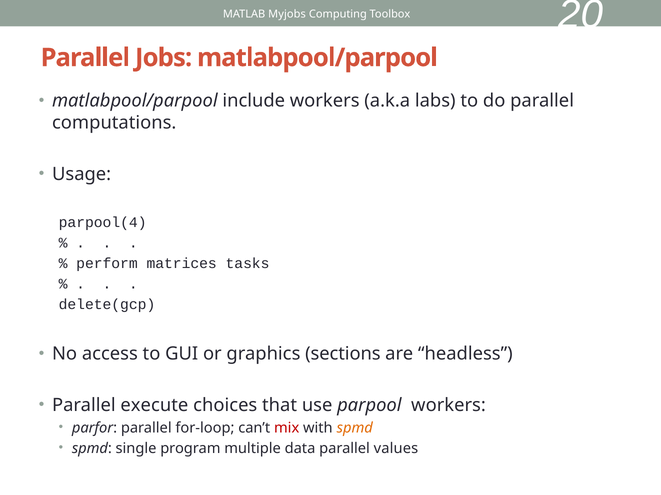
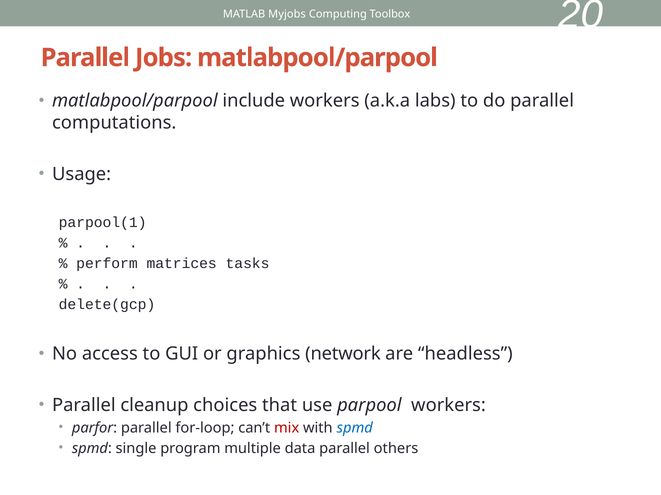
parpool(4: parpool(4 -> parpool(1 (103, 223)
sections: sections -> network (343, 354)
execute: execute -> cleanup (154, 406)
spmd colour: orange -> blue (355, 428)
values: values -> others (396, 449)
